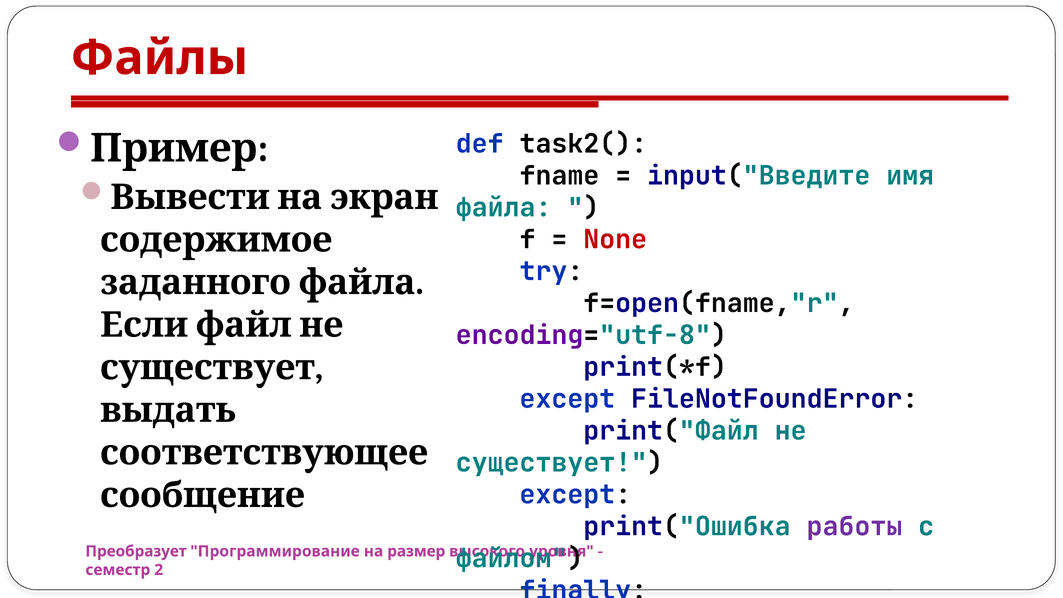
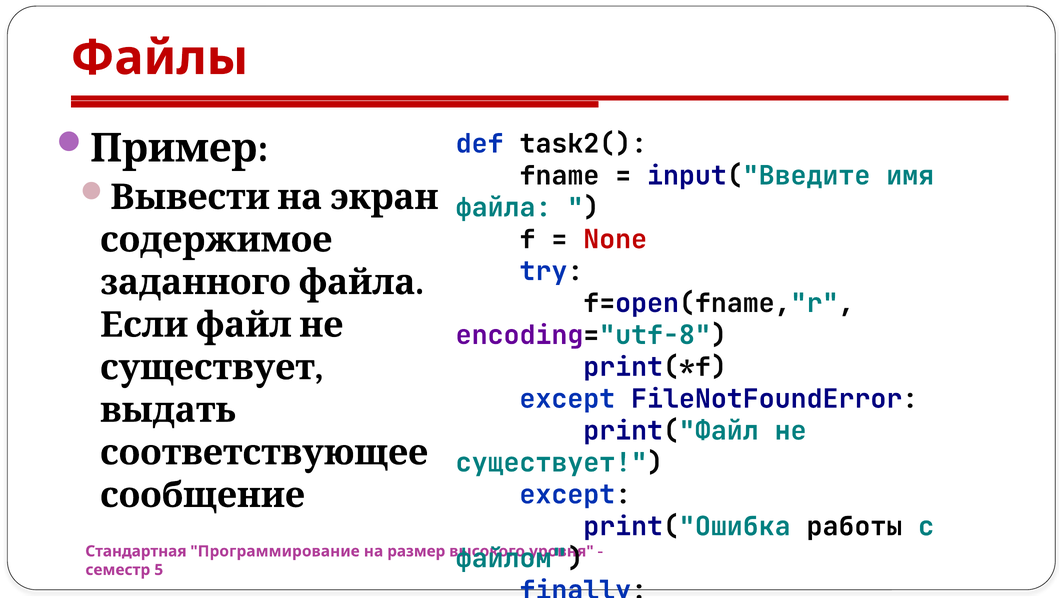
работы colour: purple -> black (854, 526)
Преобразует: Преобразует -> Стандартная (136, 551)
2: 2 -> 5 (159, 570)
